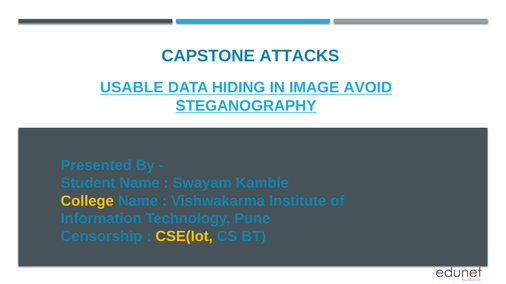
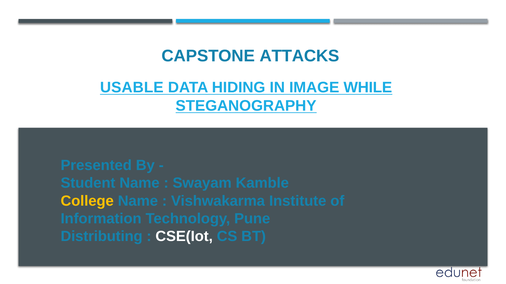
AVOID: AVOID -> WHILE (368, 88)
Censorship: Censorship -> Distributing (102, 237)
CSE(Iot colour: yellow -> white (184, 237)
